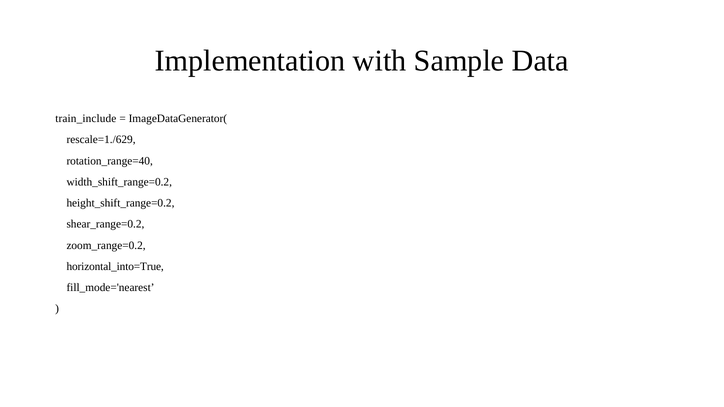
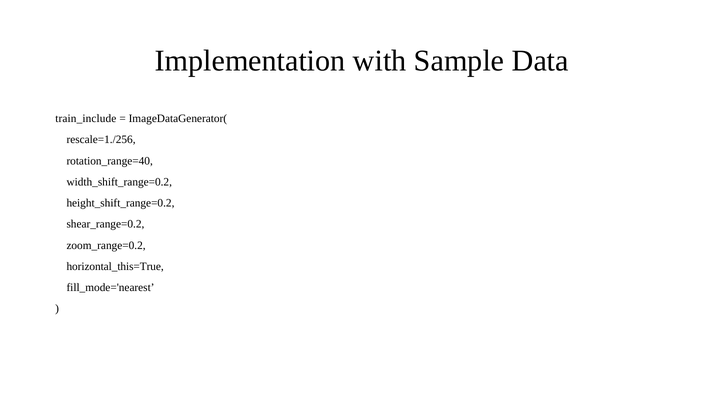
rescale=1./629: rescale=1./629 -> rescale=1./256 (101, 140)
horizontal_into=True: horizontal_into=True -> horizontal_this=True (115, 267)
